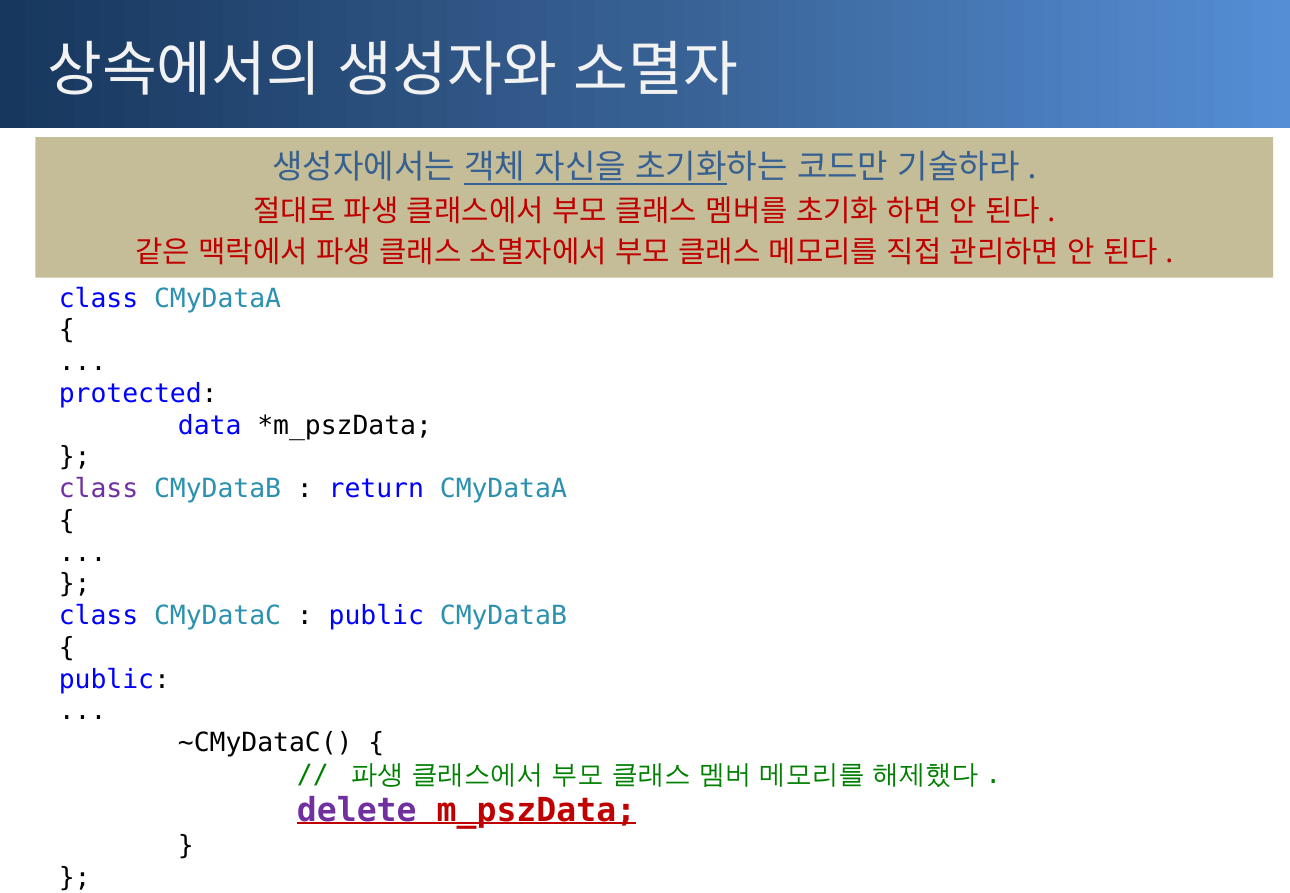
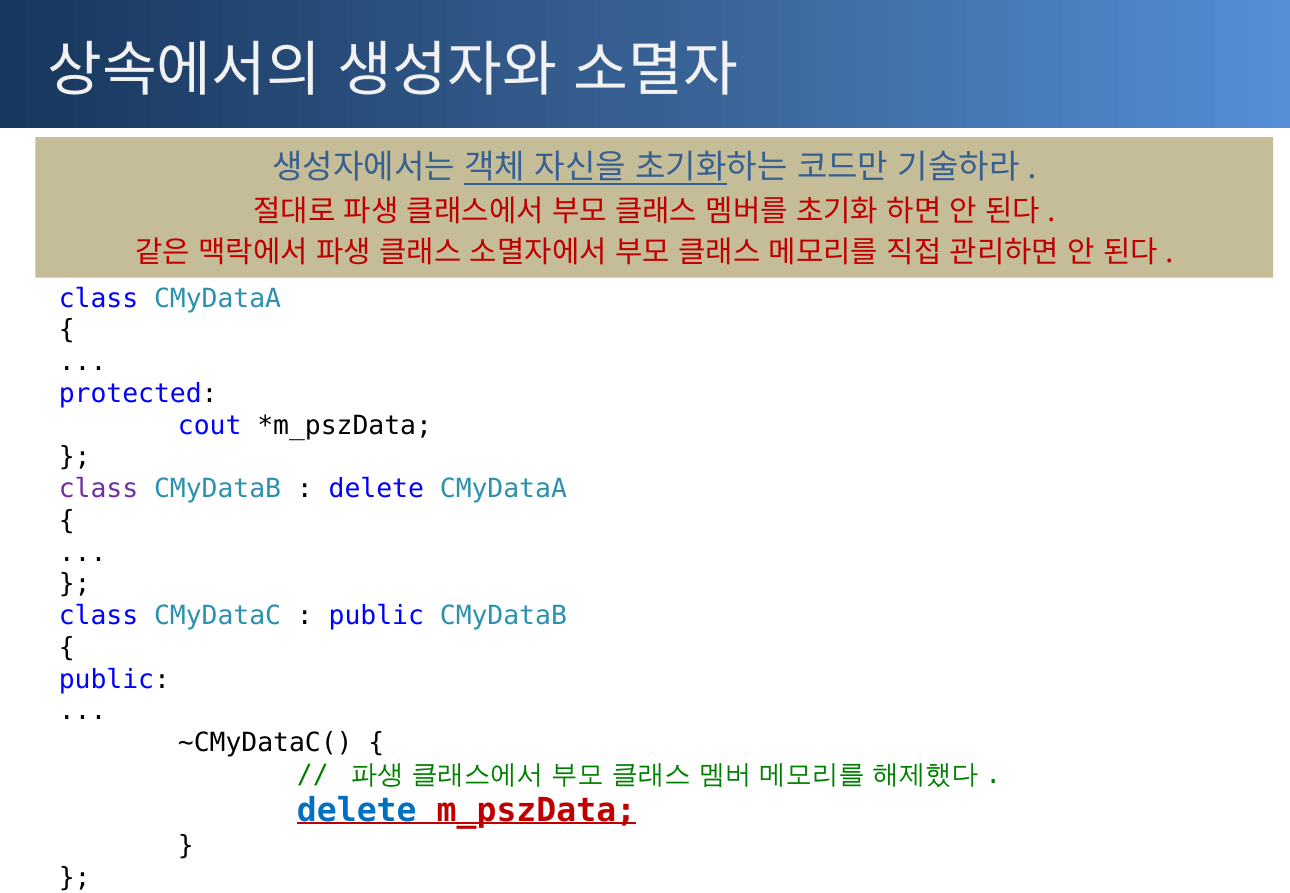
data: data -> cout (210, 425)
return: return -> delete (376, 489)
delete colour: purple -> blue (357, 811)
